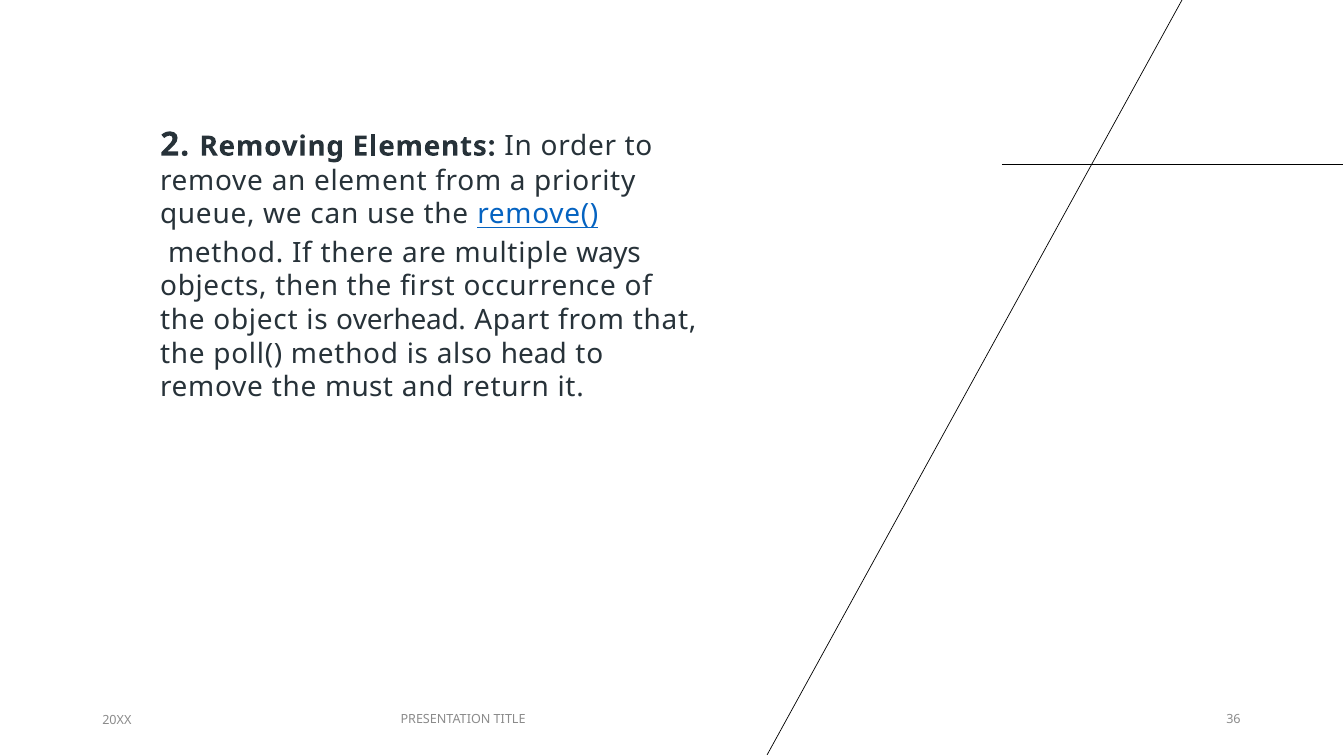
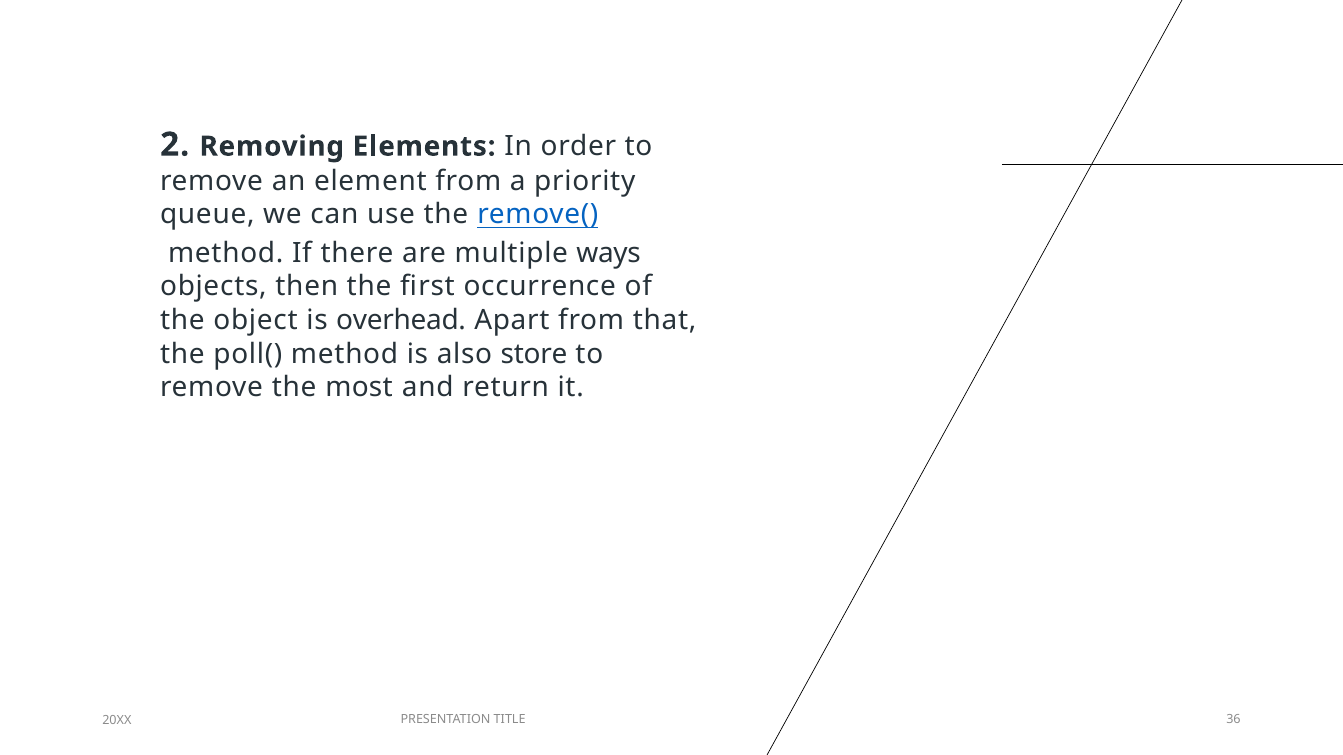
head: head -> store (534, 354)
must: must -> most (359, 388)
